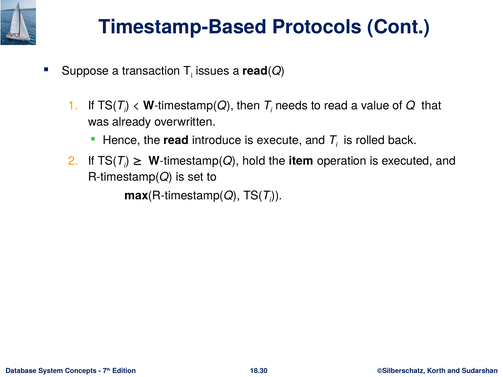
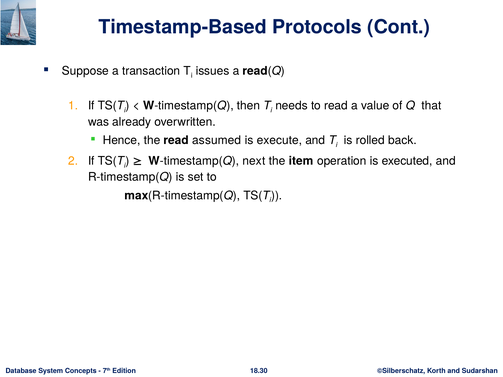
introduce: introduce -> assumed (217, 140)
hold: hold -> next (254, 161)
